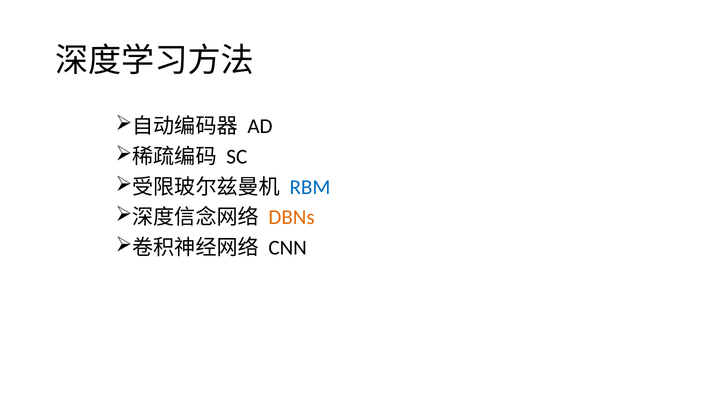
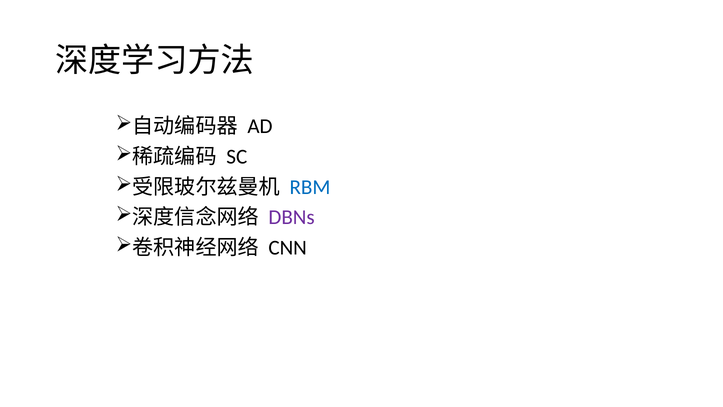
DBNs colour: orange -> purple (292, 217)
